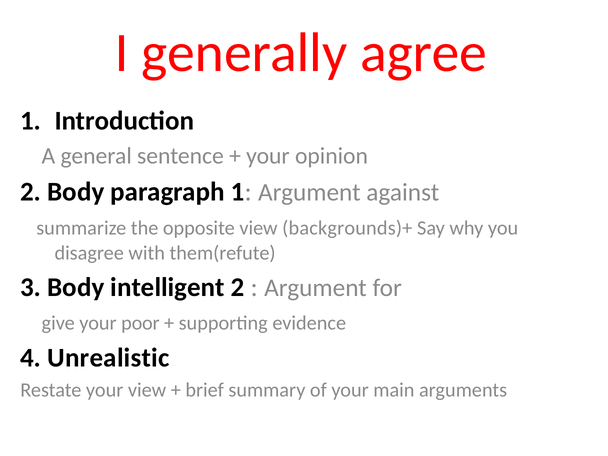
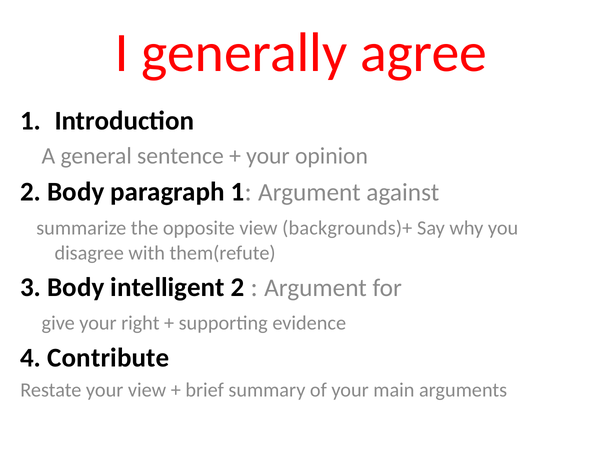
poor: poor -> right (140, 323)
Unrealistic: Unrealistic -> Contribute (108, 358)
